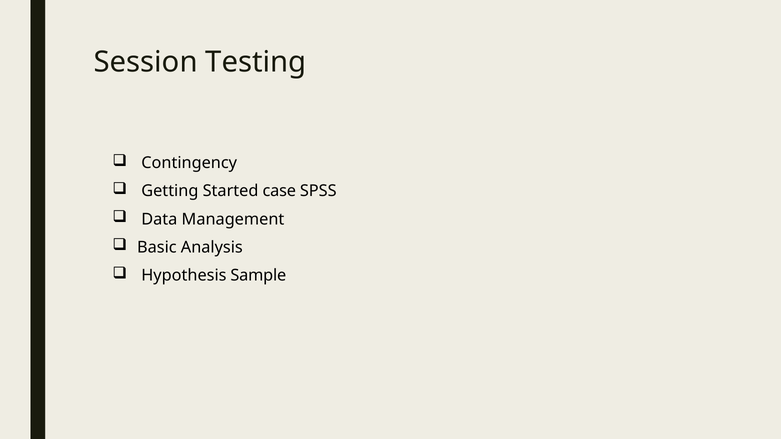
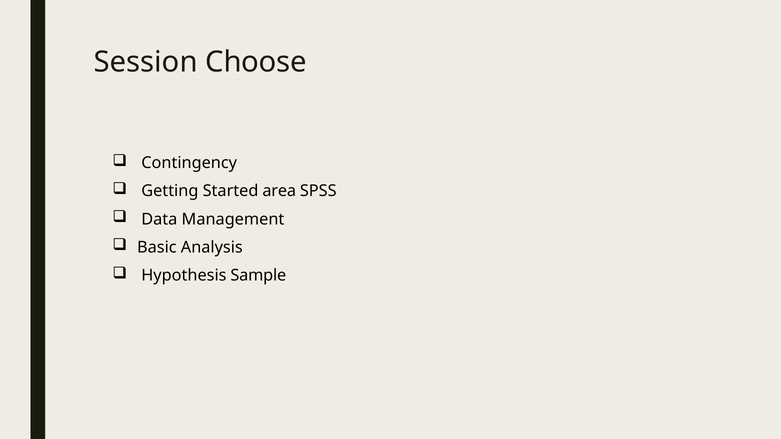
Testing: Testing -> Choose (256, 62)
case: case -> area (279, 191)
